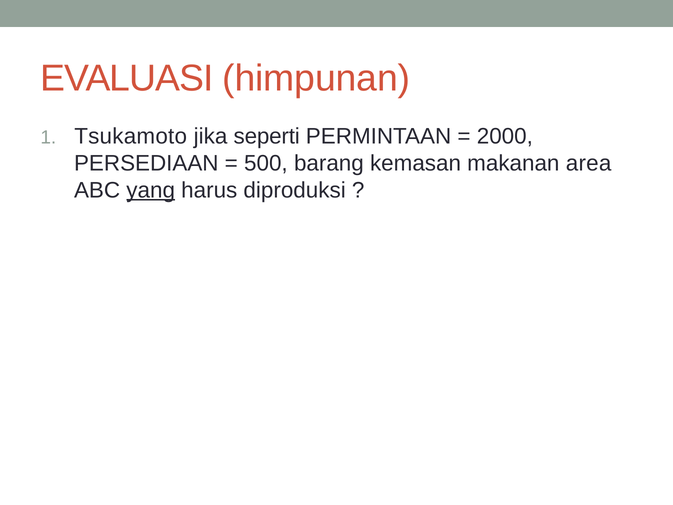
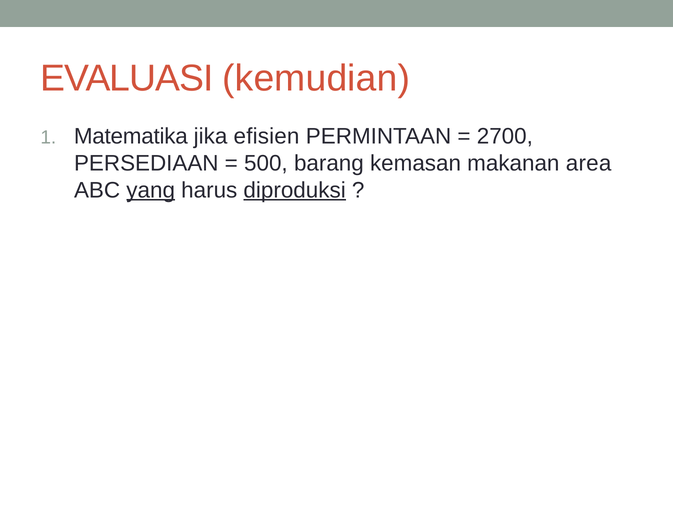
himpunan: himpunan -> kemudian (316, 78)
Tsukamoto: Tsukamoto -> Matematika (131, 136)
seperti: seperti -> efisien (267, 136)
2000: 2000 -> 2700 (505, 136)
diproduksi underline: none -> present (295, 190)
